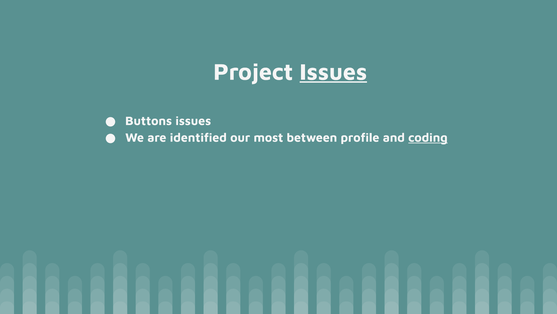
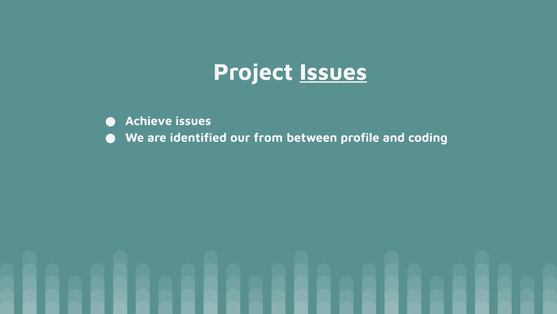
Buttons: Buttons -> Achieve (149, 121)
most: most -> from (268, 137)
coding underline: present -> none (428, 137)
